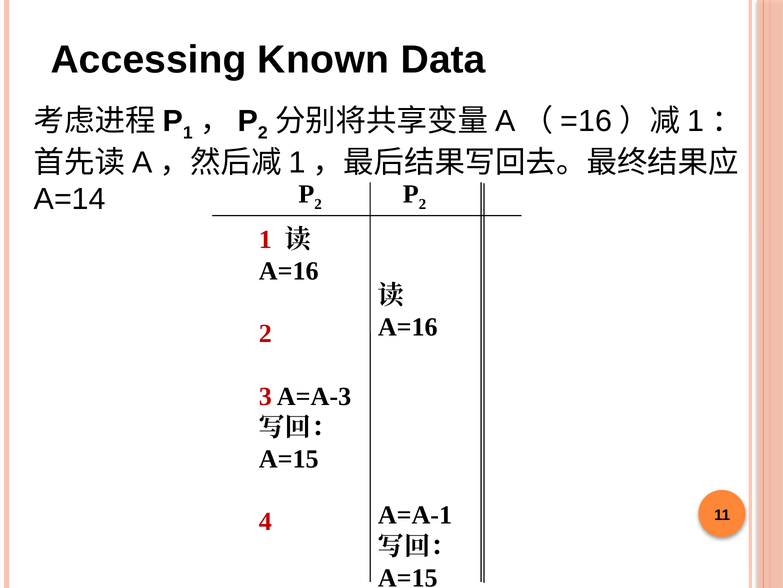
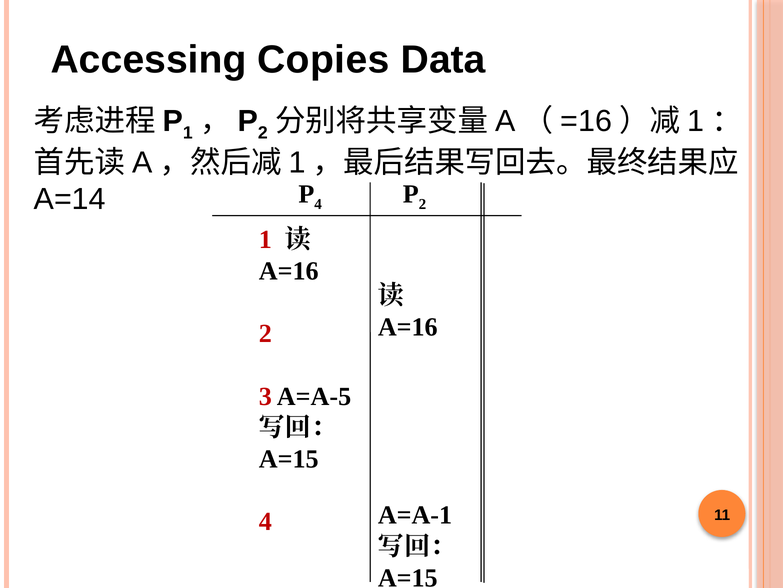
Known: Known -> Copies (323, 60)
2: 2 -> 4 (318, 204)
A=A-3: A=A-3 -> A=A-5 (314, 396)
